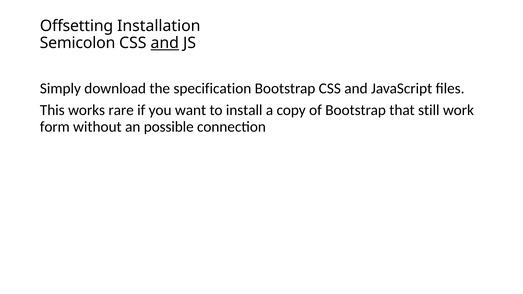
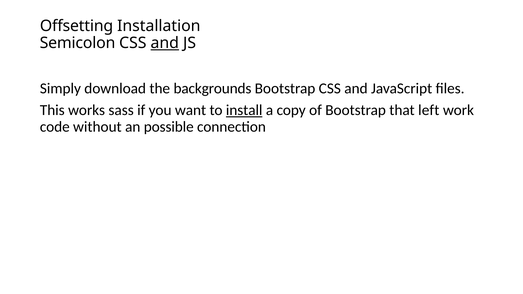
specification: specification -> backgrounds (212, 88)
rare: rare -> sass (121, 110)
install underline: none -> present (244, 110)
still: still -> left (429, 110)
form: form -> code (55, 127)
